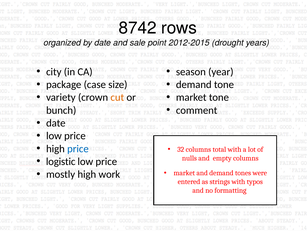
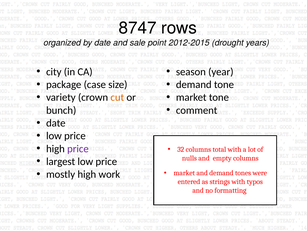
8742: 8742 -> 8747 (138, 28)
price colour: blue -> purple (78, 148)
logistic: logistic -> largest (61, 161)
